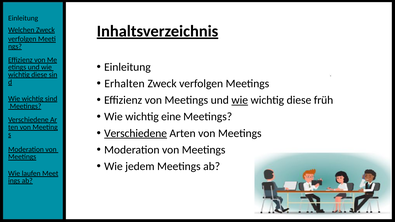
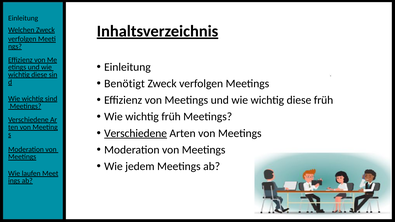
Erhalten: Erhalten -> Benötigt (124, 84)
wie underline: present -> none (240, 100)
wichtig eine: eine -> früh (171, 117)
